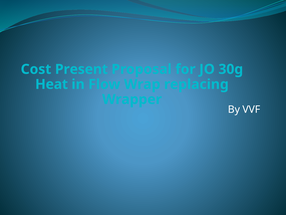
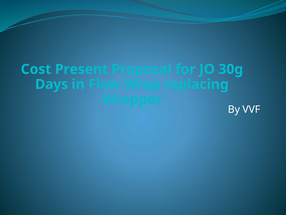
Heat: Heat -> Days (52, 84)
